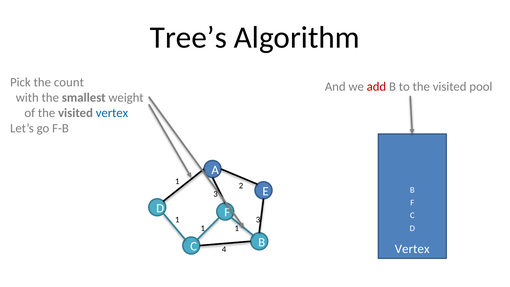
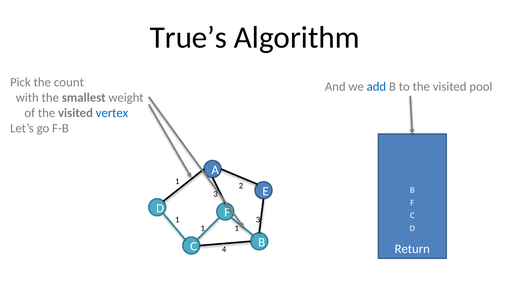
Tree’s: Tree’s -> True’s (189, 38)
add colour: red -> blue (376, 86)
Vertex: Vertex -> Return (412, 249)
